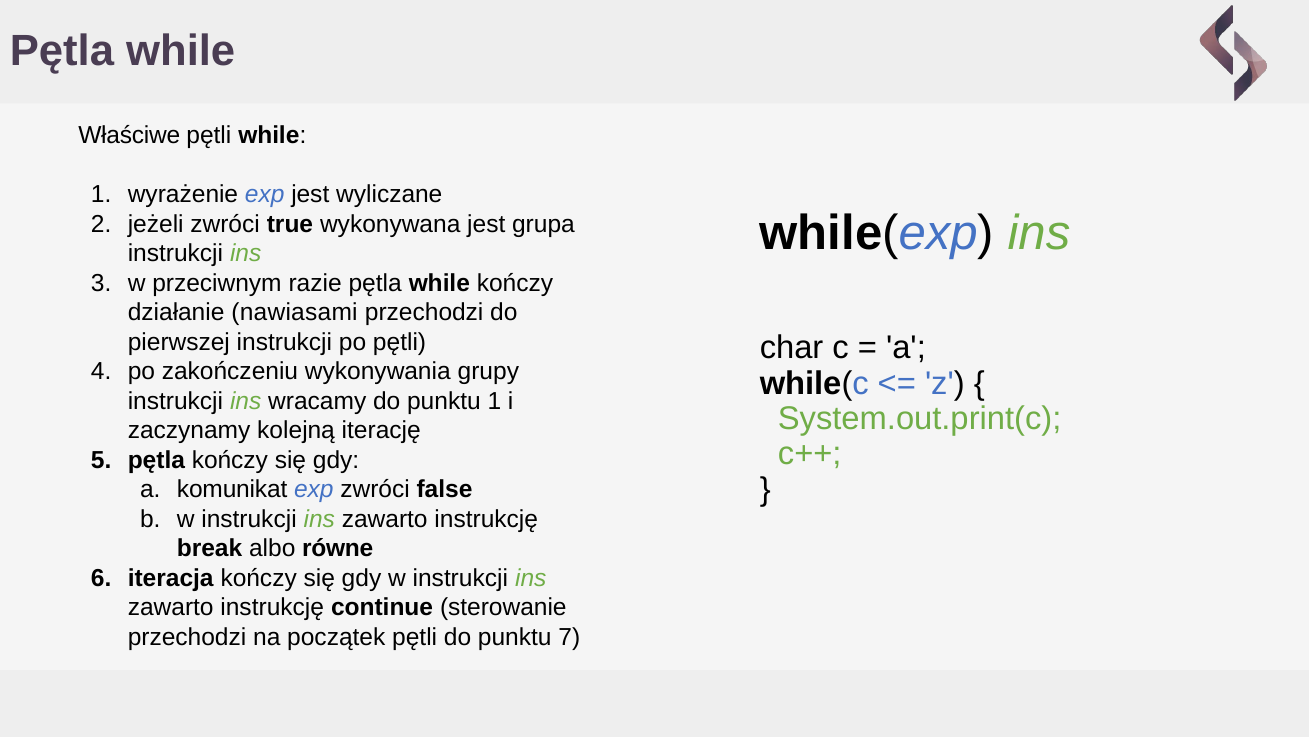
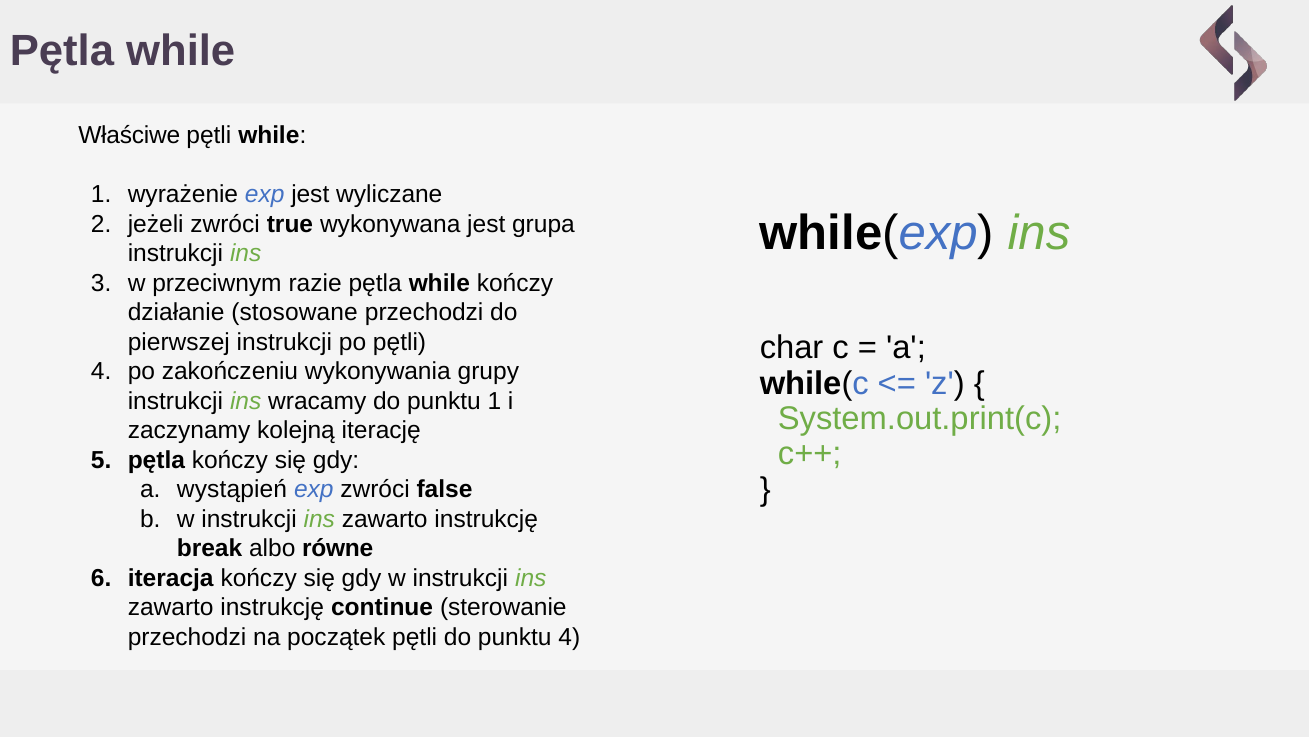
nawiasami: nawiasami -> stosowane (295, 312)
komunikat: komunikat -> wystąpień (232, 489)
punktu 7: 7 -> 4 (569, 636)
